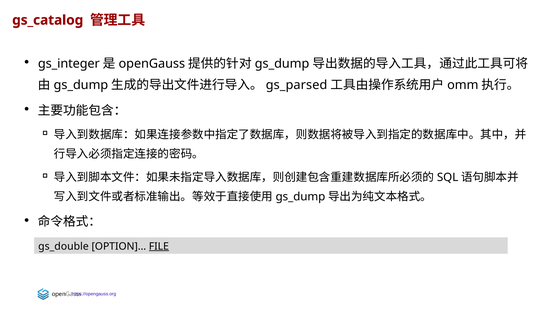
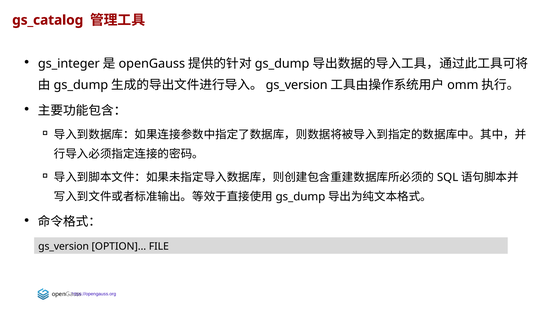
gs_parsed: gs_parsed -> gs_version (297, 85)
gs_double: gs_double -> gs_version (64, 247)
FILE underline: present -> none (159, 247)
